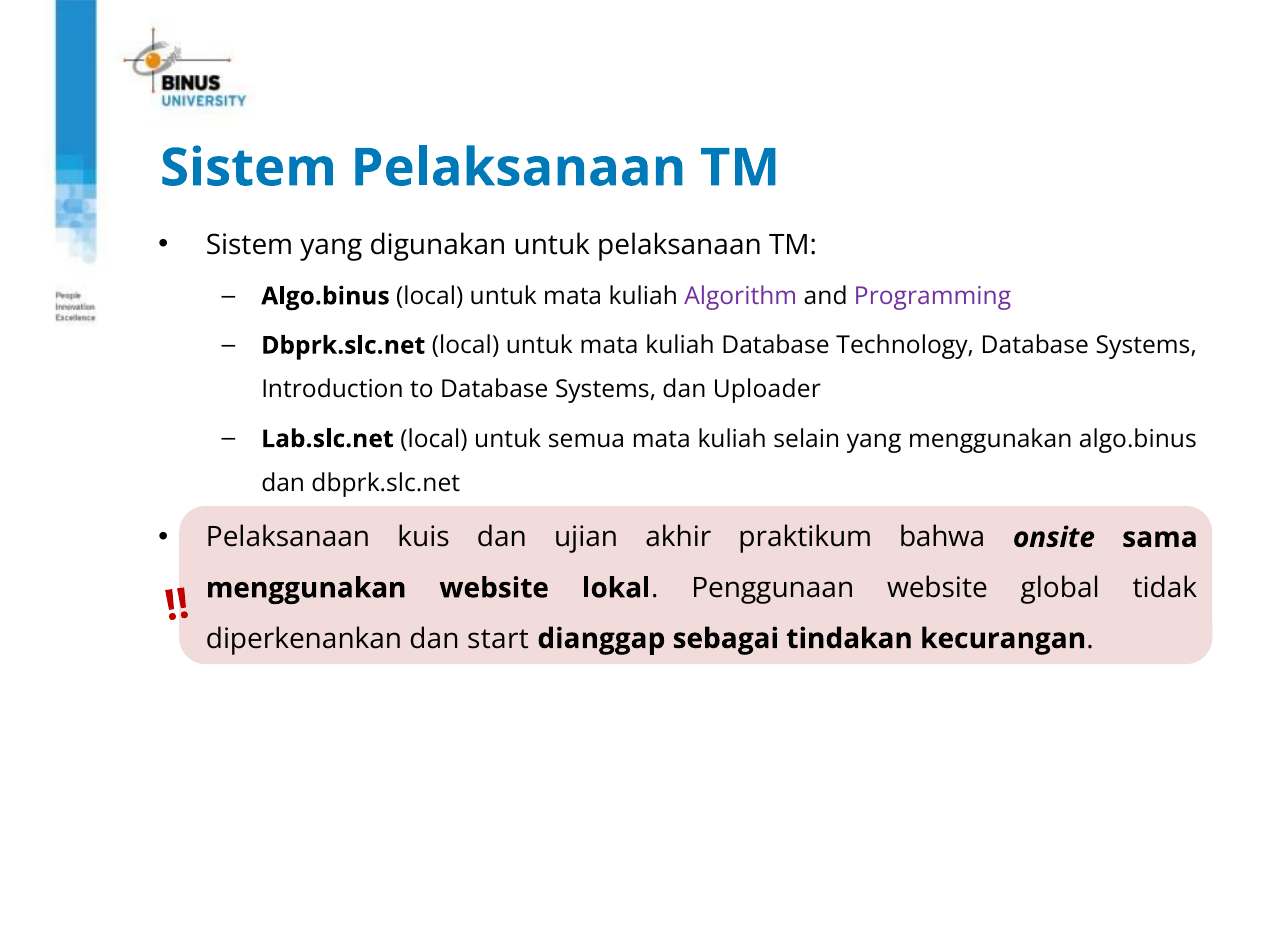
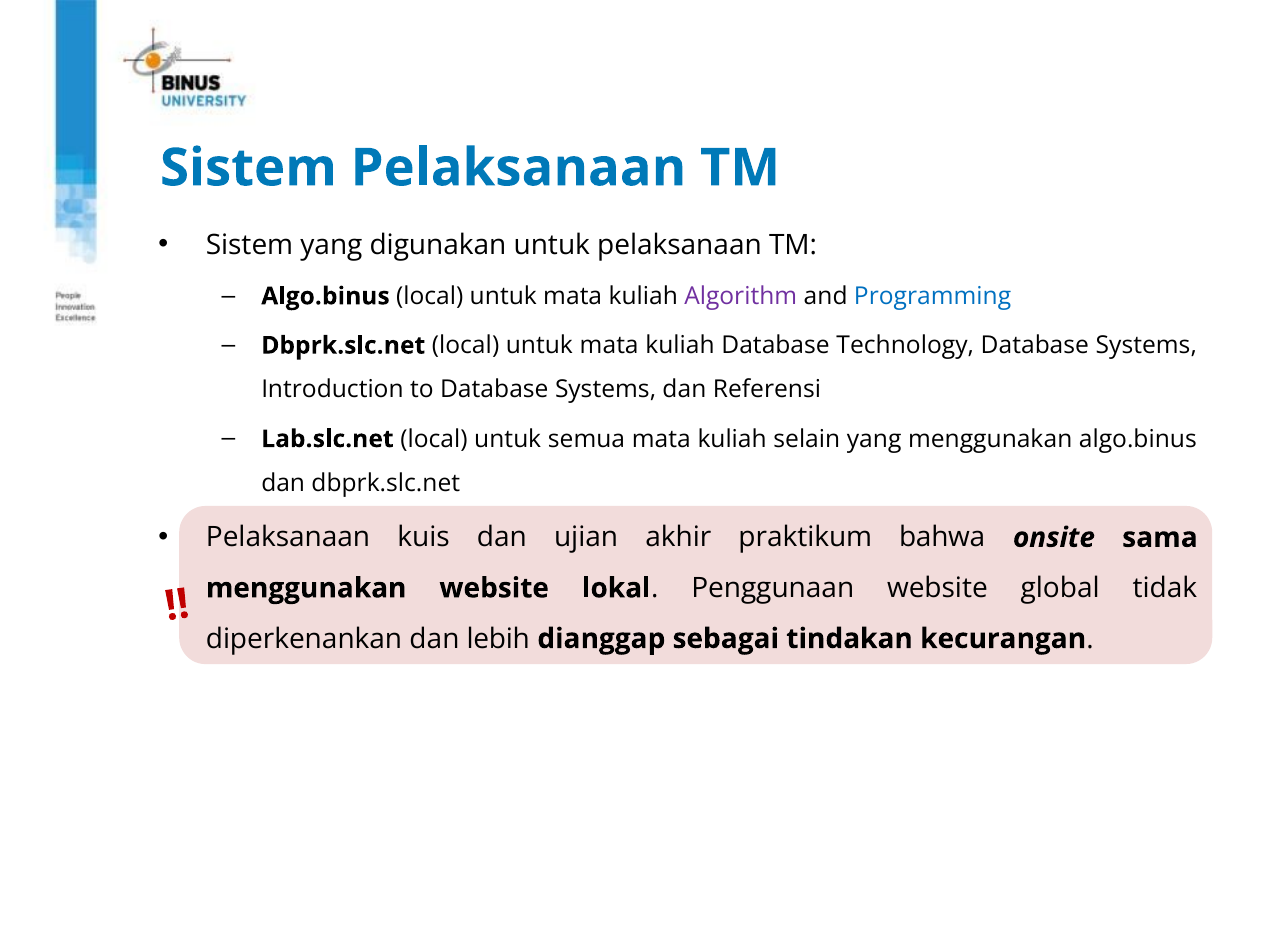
Programming colour: purple -> blue (933, 296)
Uploader: Uploader -> Referensi (767, 390)
start: start -> lebih (498, 639)
